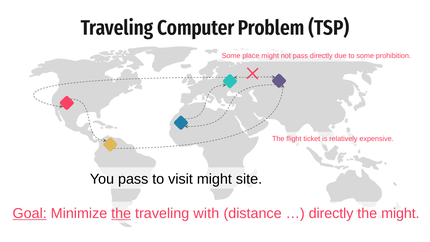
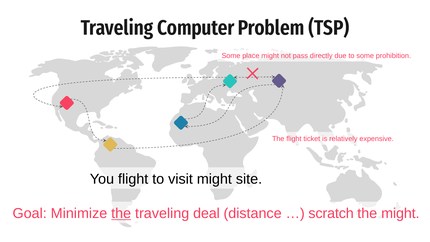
You pass: pass -> flight (133, 179)
Goal underline: present -> none (30, 213)
with: with -> deal (206, 213)
directly: directly -> scratch (331, 213)
